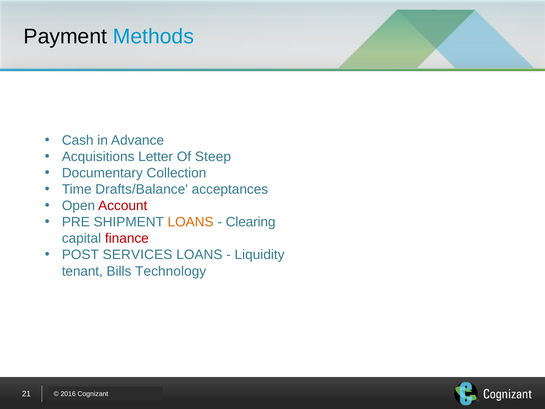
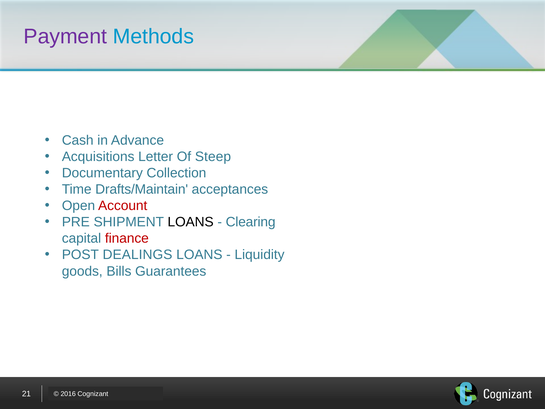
Payment colour: black -> purple (65, 37)
Drafts/Balance: Drafts/Balance -> Drafts/Maintain (142, 189)
LOANS colour: orange -> black (191, 222)
SERVICES: SERVICES -> DEALINGS (138, 255)
tenant: tenant -> goods (82, 271)
Technology: Technology -> Guarantees (171, 271)
